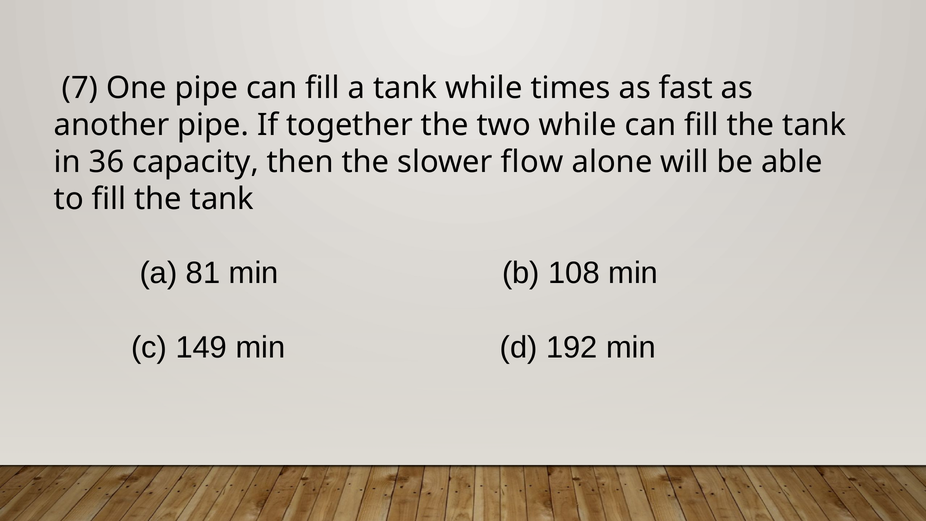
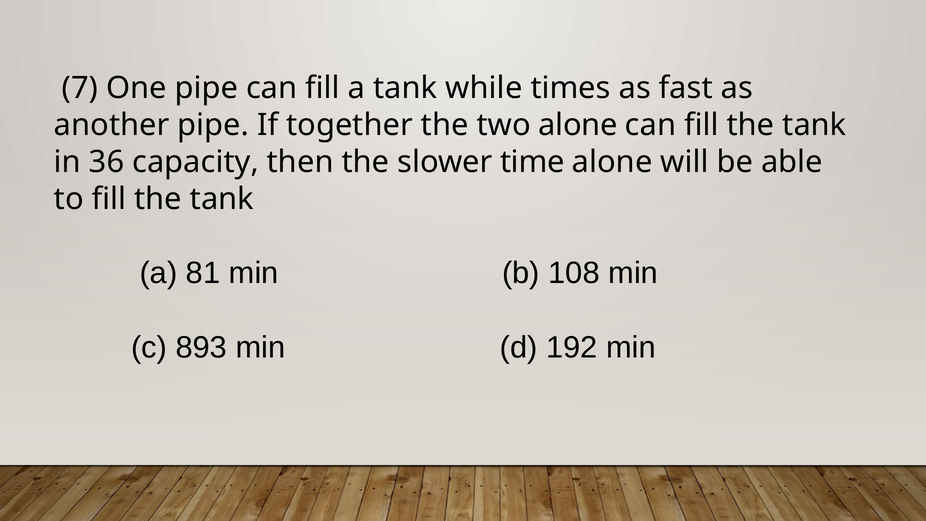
two while: while -> alone (578, 125)
flow: flow -> time (532, 162)
149: 149 -> 893 (201, 347)
